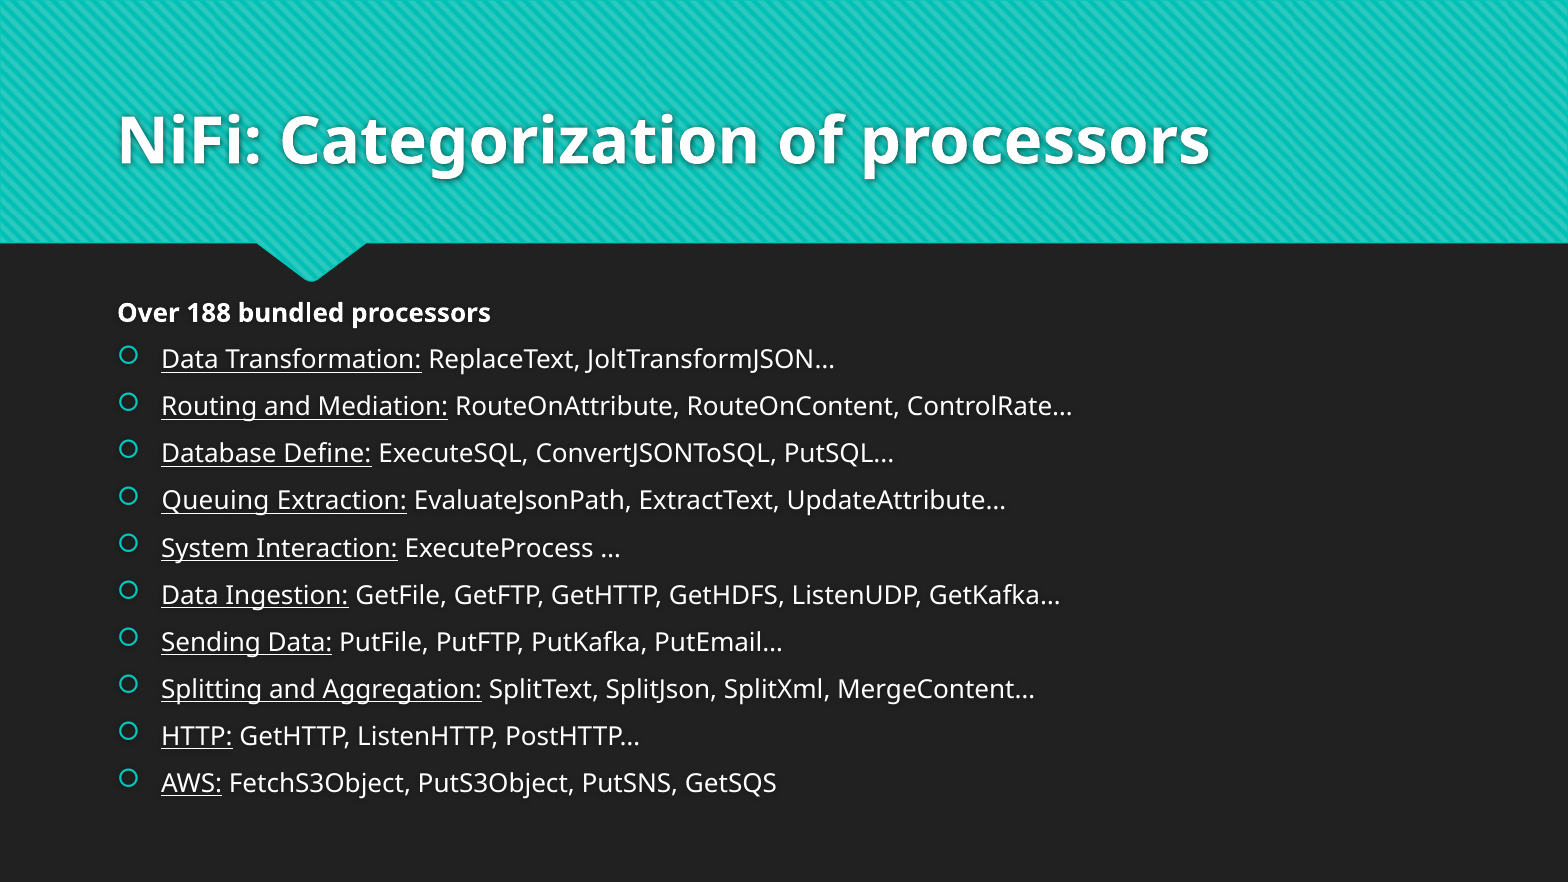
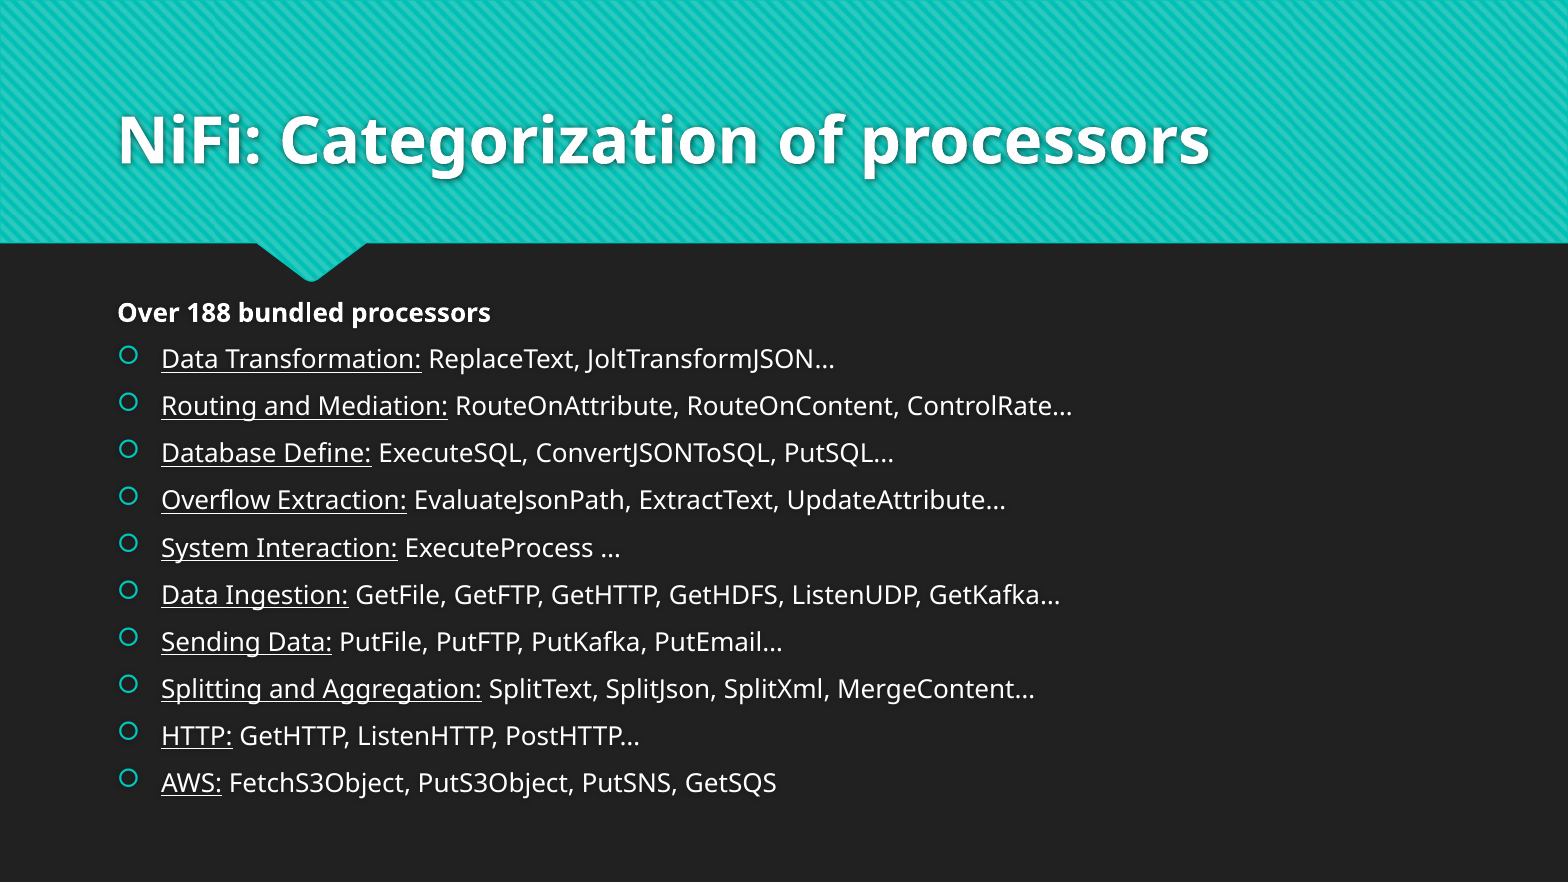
Queuing: Queuing -> Overflow (216, 501)
